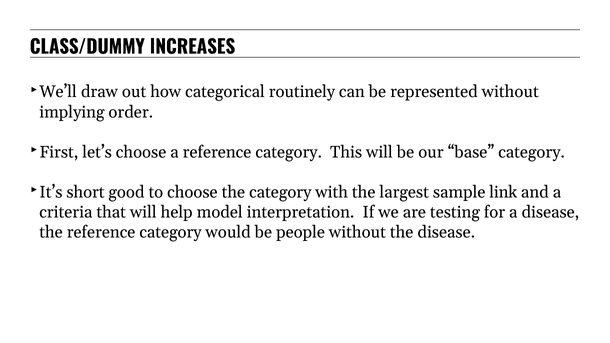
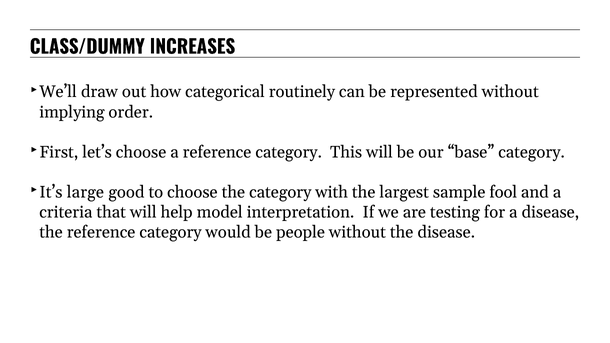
short: short -> large (85, 192)
link: link -> fool (503, 192)
